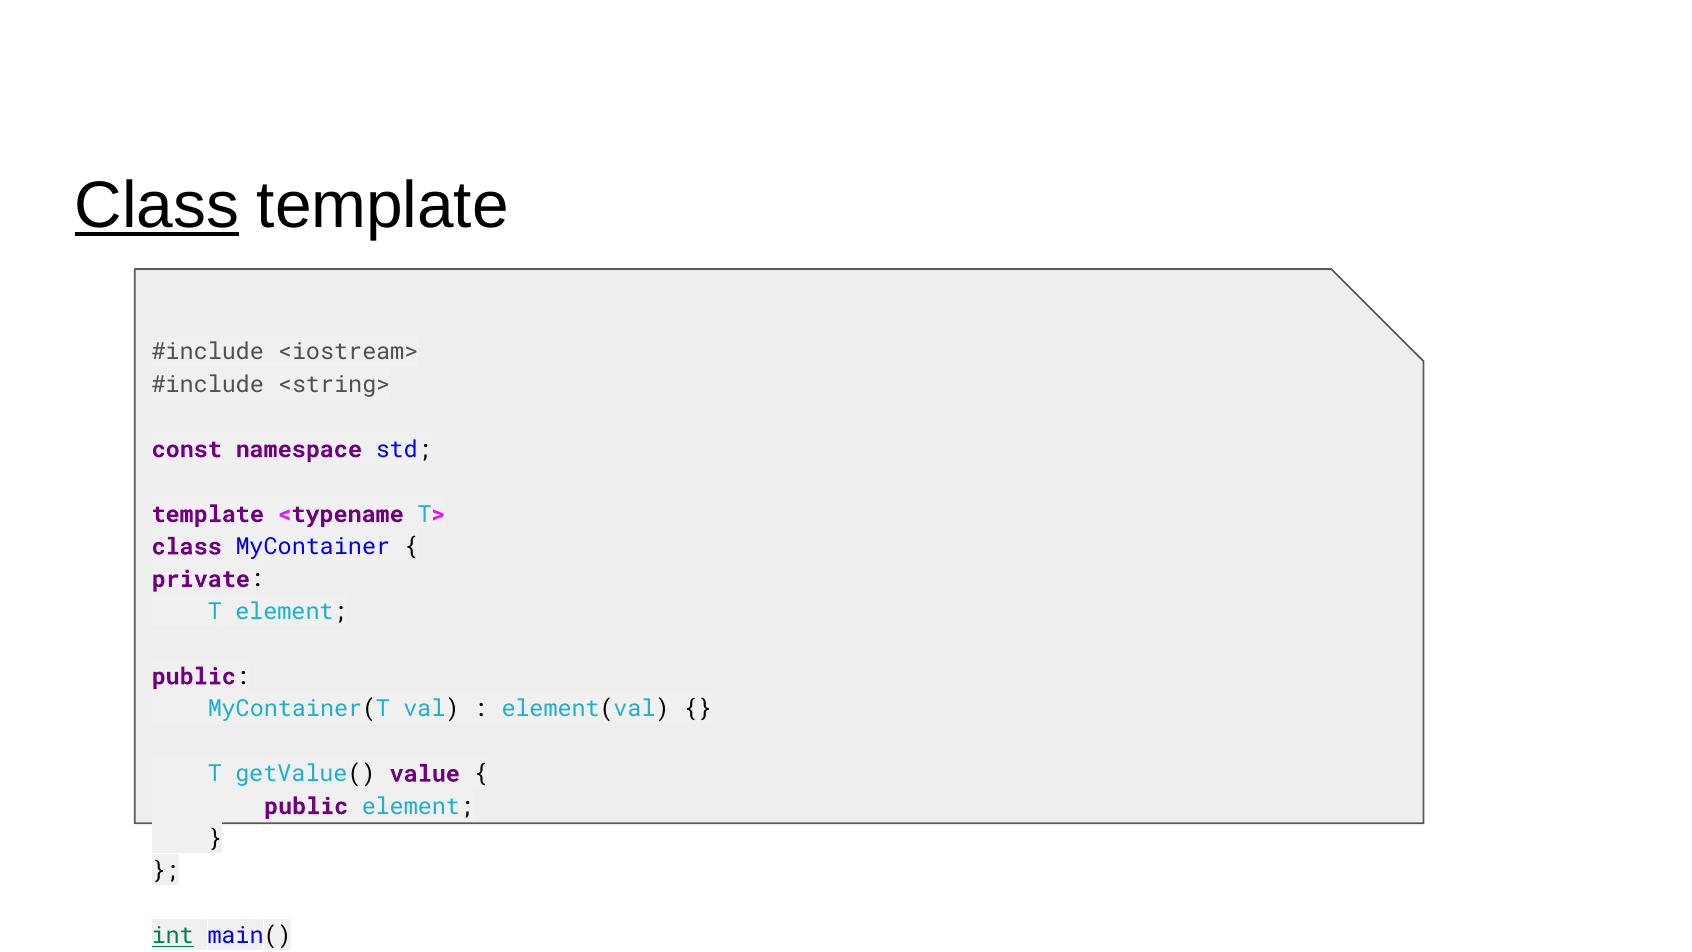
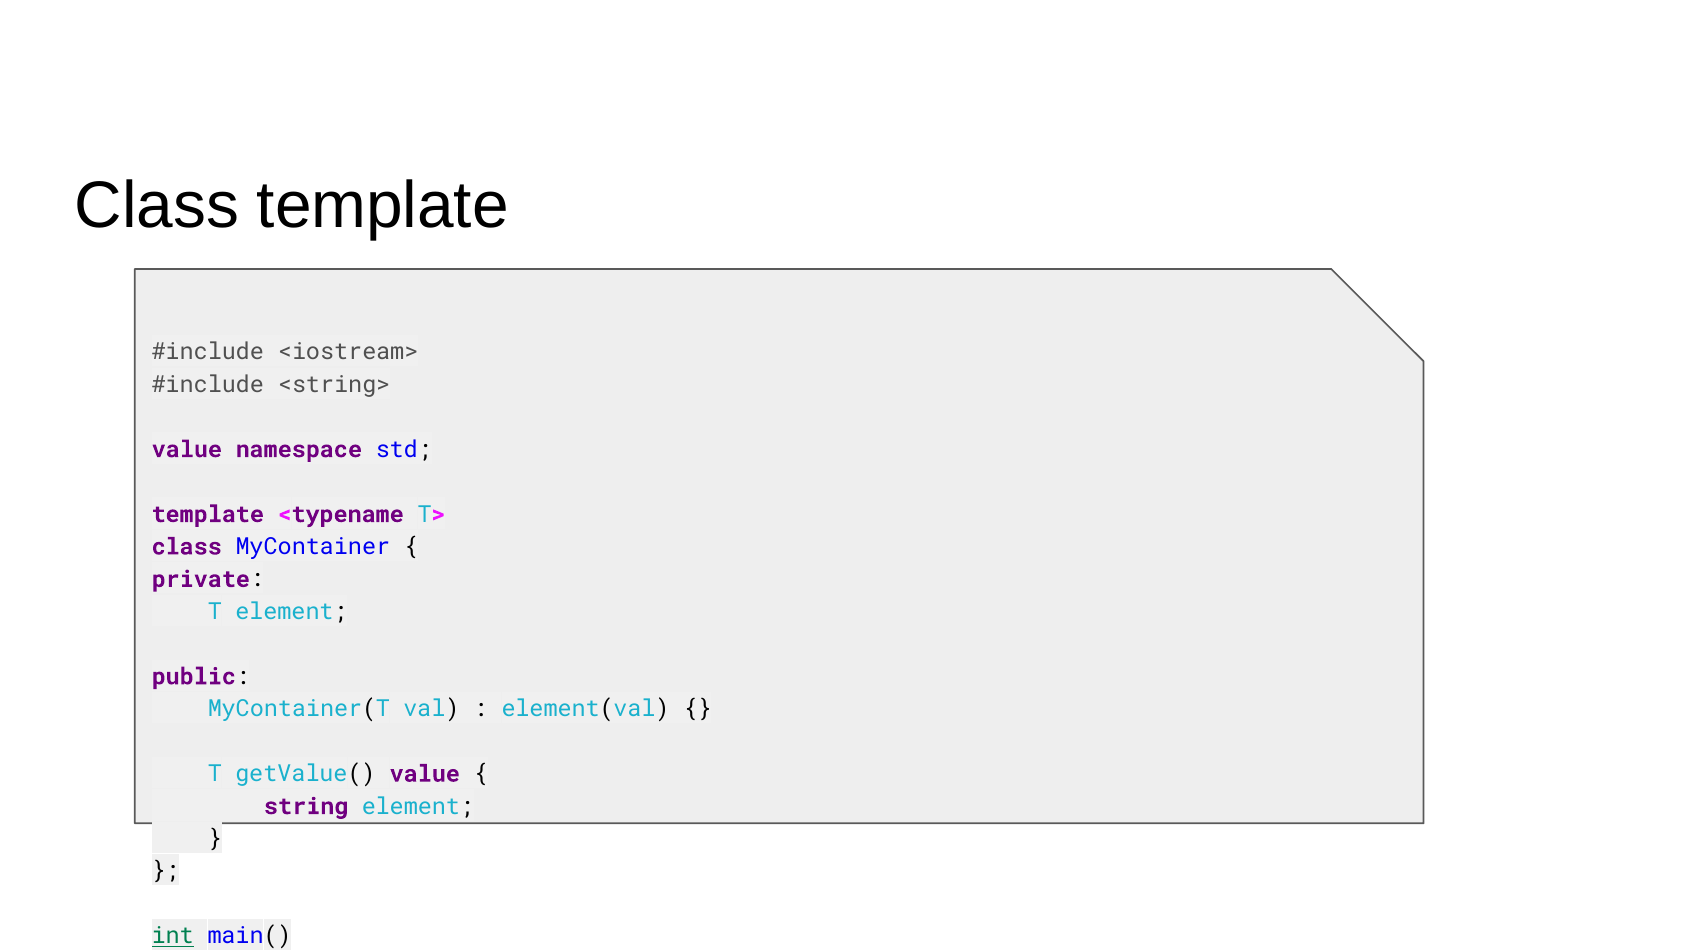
Class underline: present -> none (157, 206)
const: const -> value (187, 449)
public: public -> string (306, 806)
